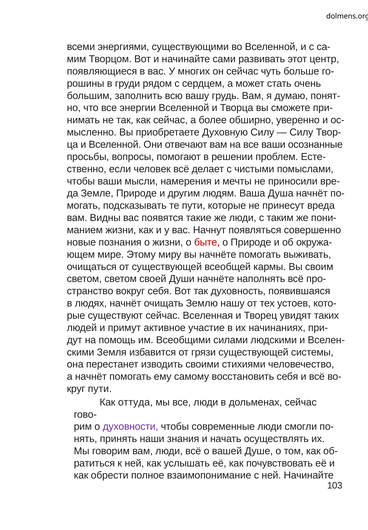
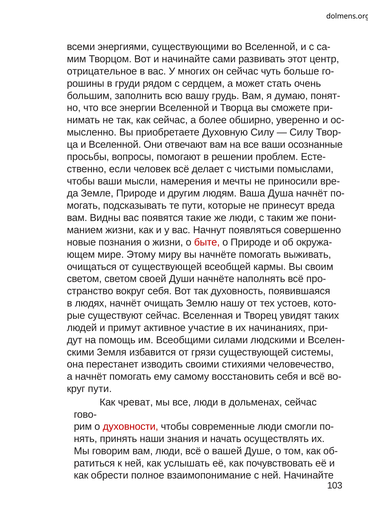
появляющиеся: появляющиеся -> отрицательное (102, 71)
оттуда: оттуда -> чреват (135, 402)
духовности colour: purple -> red (131, 426)
